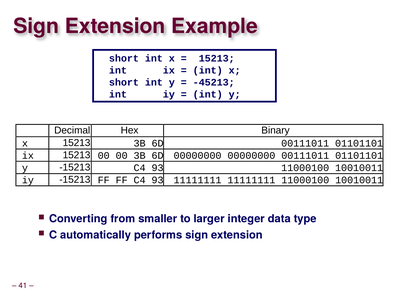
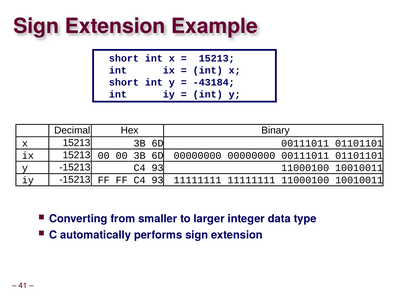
-45213: -45213 -> -43184 (214, 82)
